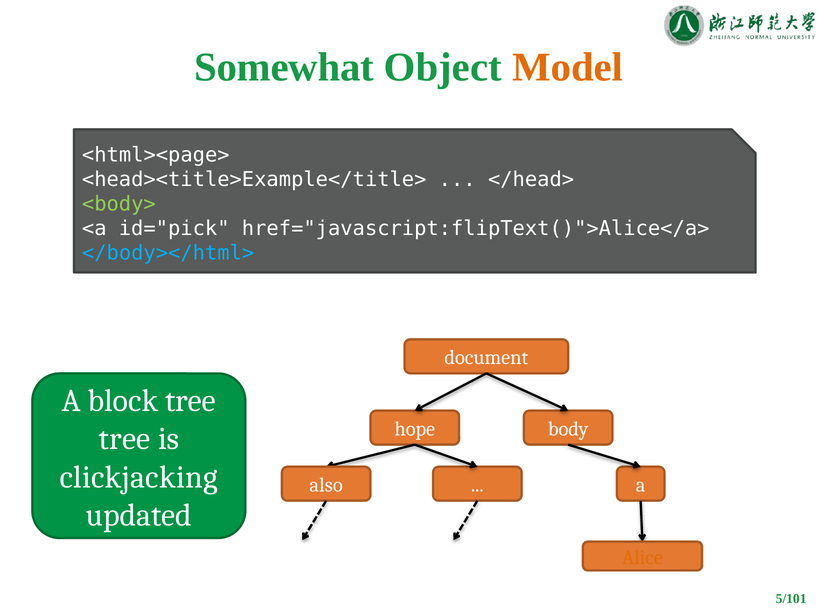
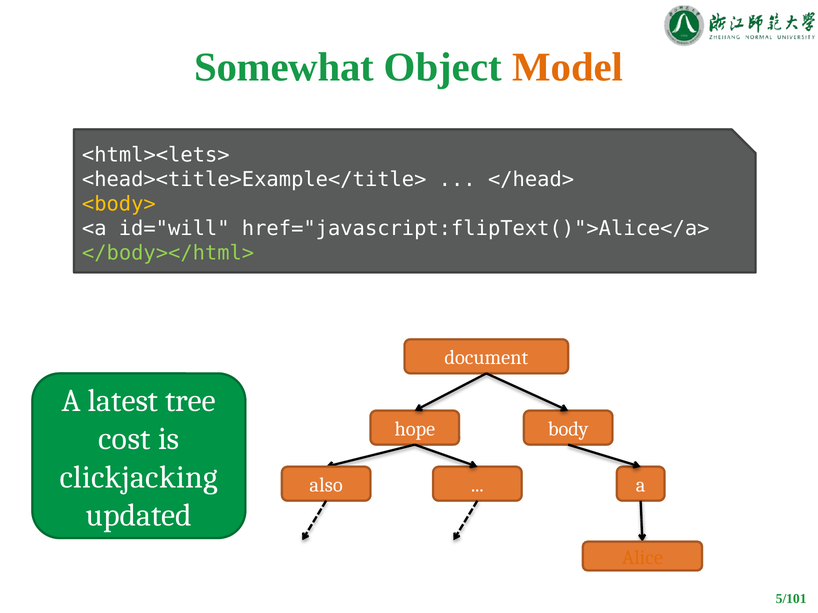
<html><page>: <html><page> -> <html><lets> (156, 155)
<body> colour: light green -> yellow (119, 204)
id="pick: id="pick -> id="will (174, 229)
</body></html> colour: light blue -> light green (168, 253)
block: block -> latest (123, 401)
tree: tree -> cost (125, 439)
